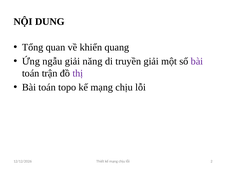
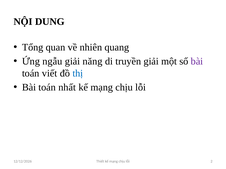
khiển: khiển -> nhiên (91, 47)
trận: trận -> viết (50, 74)
thị colour: purple -> blue (78, 74)
topo: topo -> nhất (67, 88)
